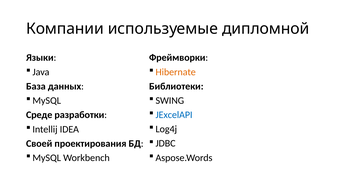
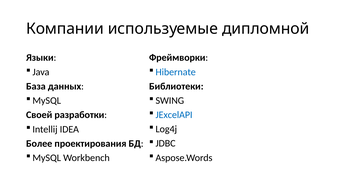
Hibernate colour: orange -> blue (176, 72)
Среде: Среде -> Своей (39, 115)
Своей: Своей -> Более (39, 144)
